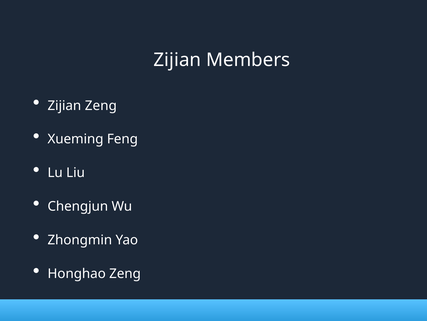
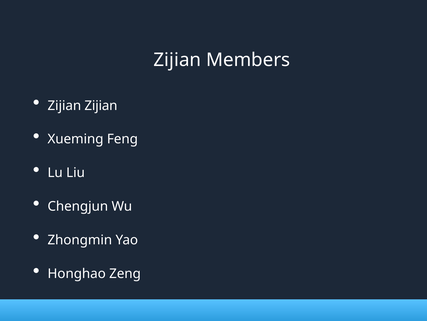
Zijian Zeng: Zeng -> Zijian (101, 105)
